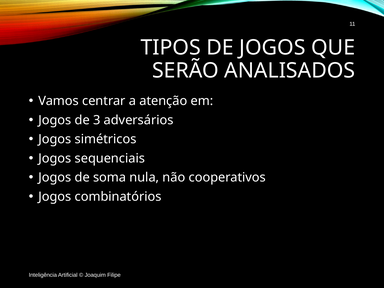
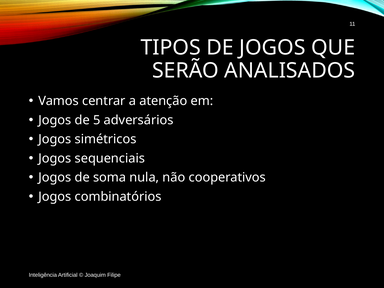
3: 3 -> 5 (97, 120)
